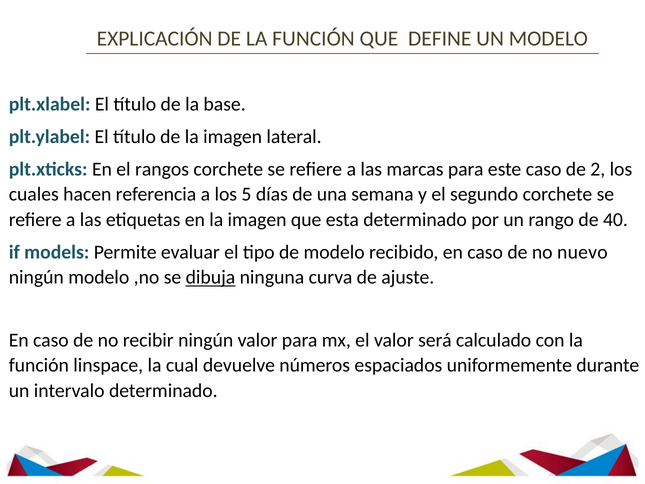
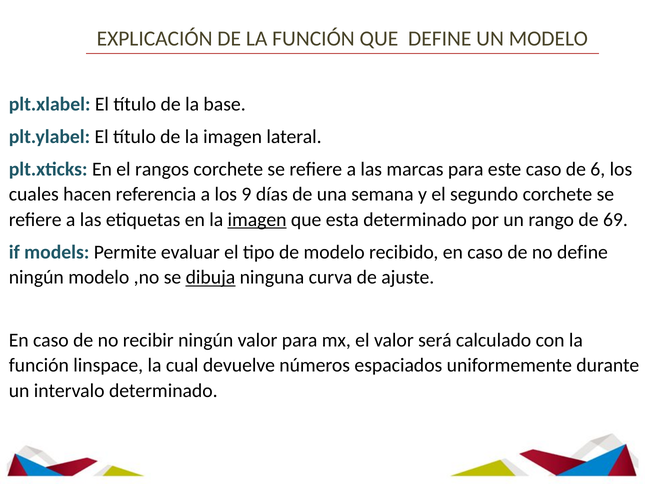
2: 2 -> 6 (598, 169)
5: 5 -> 9 (246, 194)
imagen underline: none -> present (257, 220)
40: 40 -> 69 (615, 220)
no nuevo: nuevo -> define (582, 252)
